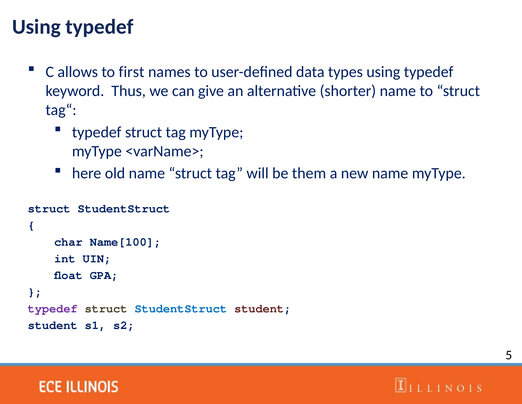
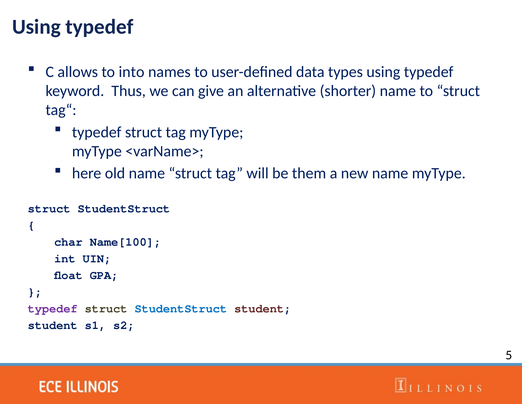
first: first -> into (132, 72)
